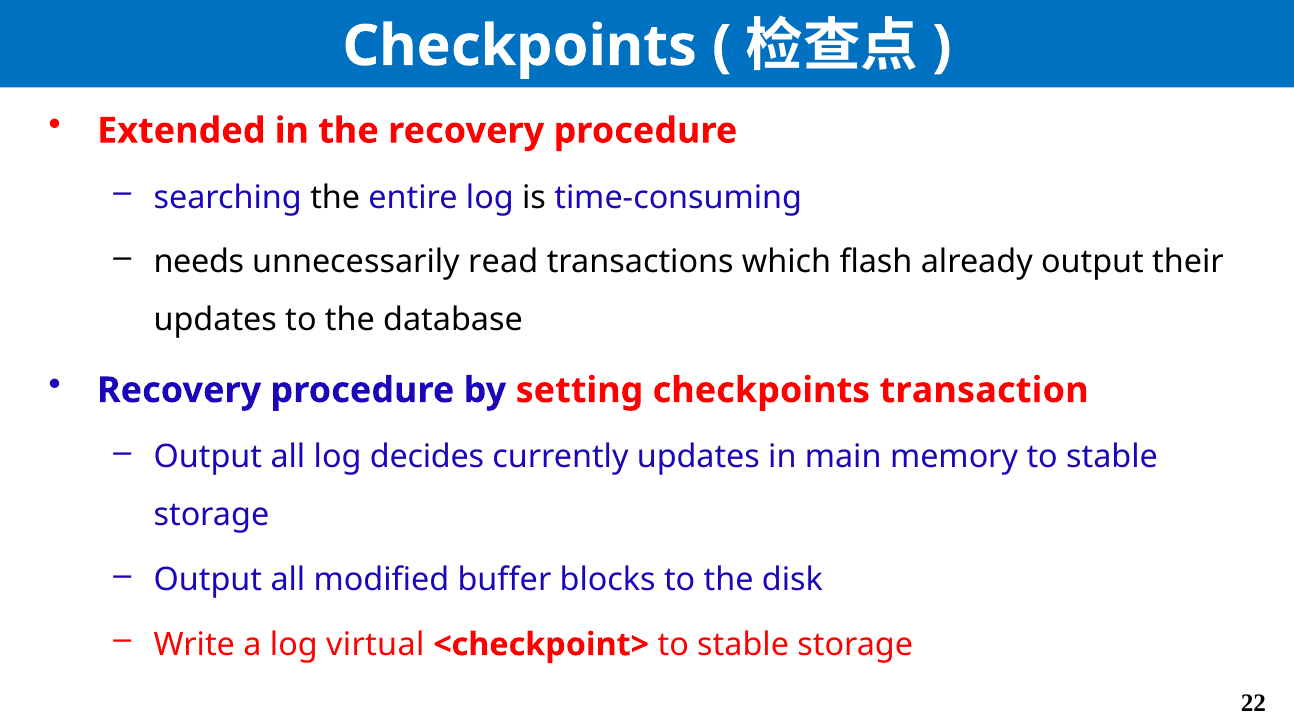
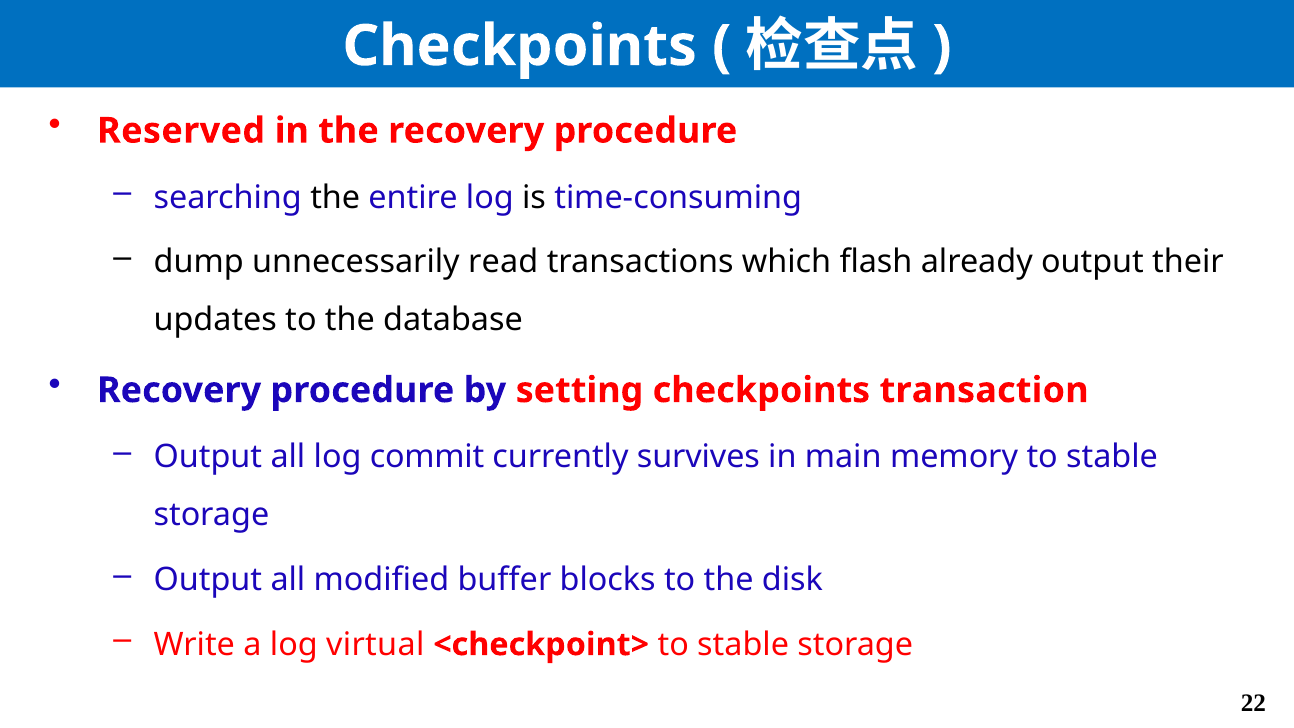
Extended: Extended -> Reserved (181, 131)
needs: needs -> dump (199, 262)
decides: decides -> commit (427, 457)
currently updates: updates -> survives (698, 457)
